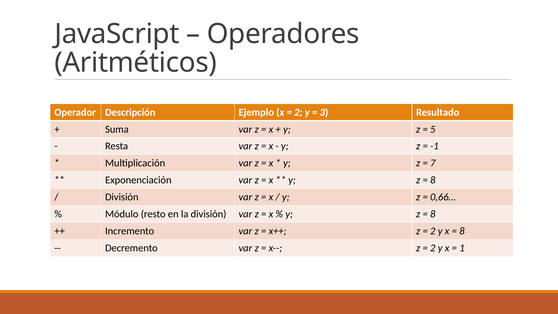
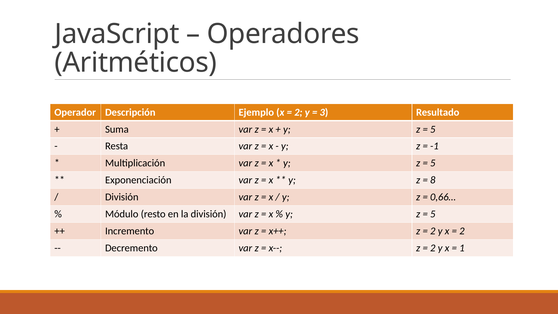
7: 7 -> 5 (433, 163)
8: 8 -> 5 (433, 214)
8: 8 -> 2 (462, 231)
